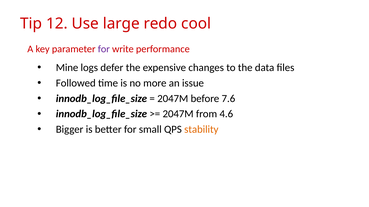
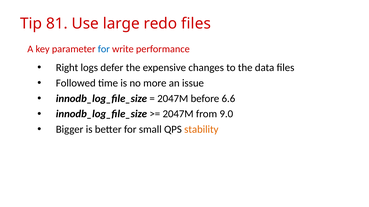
12: 12 -> 81 (57, 24)
redo cool: cool -> files (196, 24)
for colour: purple -> blue (104, 49)
Mine: Mine -> Right (67, 68)
7.6: 7.6 -> 6.6 (228, 99)
4.6: 4.6 -> 9.0 (226, 114)
